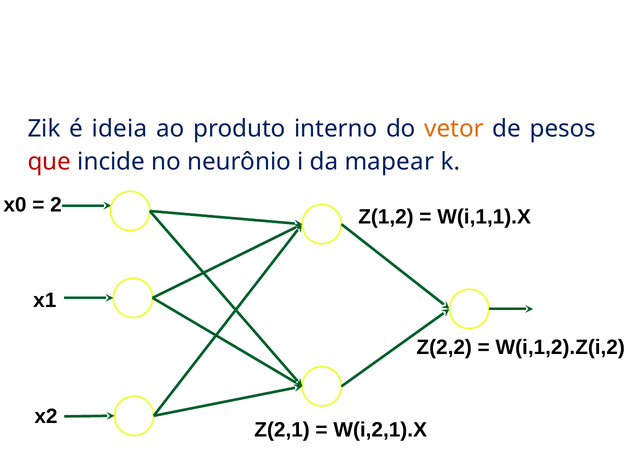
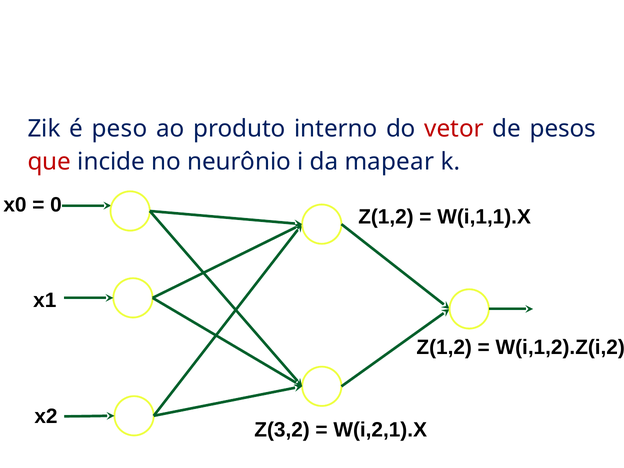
ideia: ideia -> peso (119, 129)
vetor colour: orange -> red (454, 129)
2: 2 -> 0 (56, 205)
Z(2,2: Z(2,2 -> Z(1,2 (444, 347)
Z(2,1: Z(2,1 -> Z(3,2 (282, 430)
